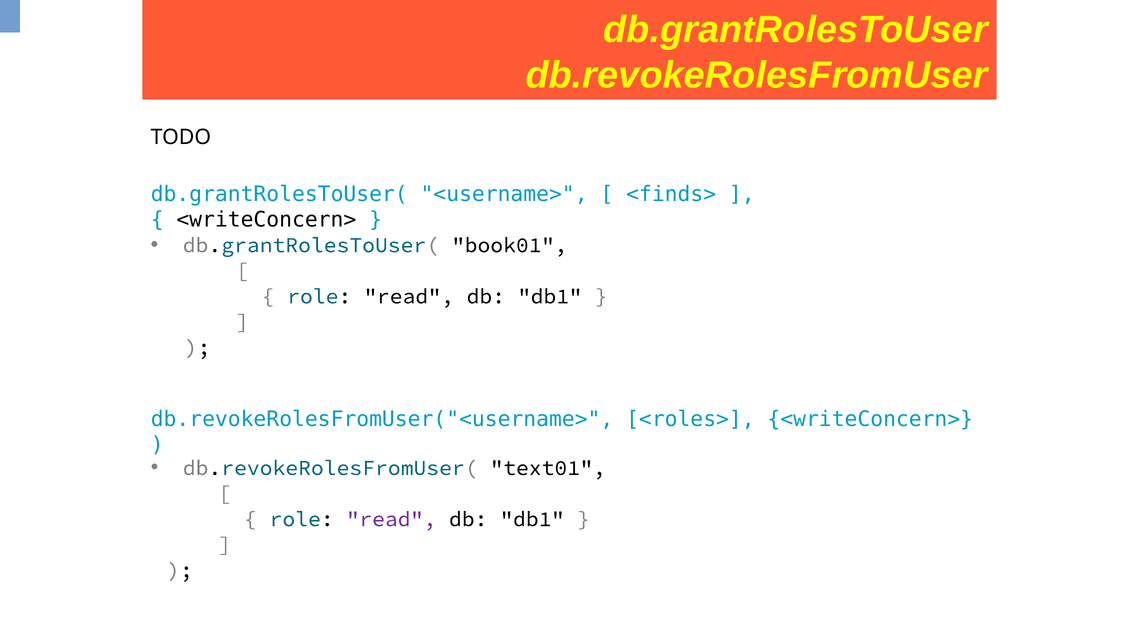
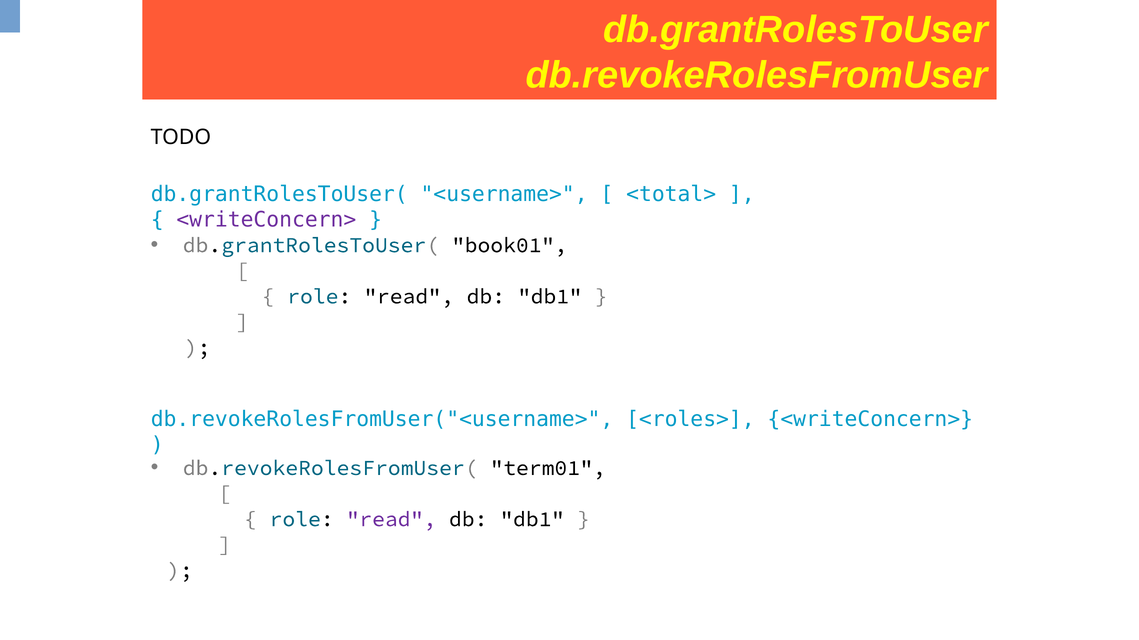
<finds>: <finds> -> <total> (671, 194)
<writeConcern> colour: black -> purple (266, 220)
text01: text01 -> term01 (548, 468)
